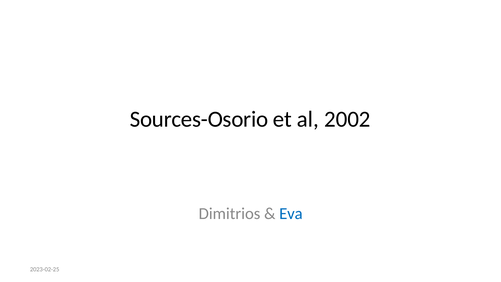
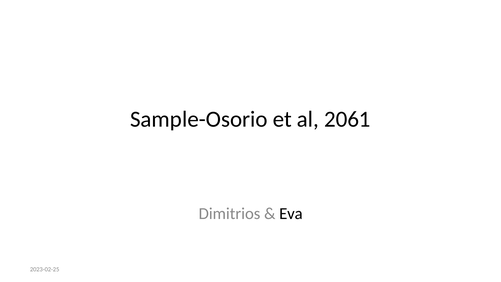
Sources-Osorio: Sources-Osorio -> Sample-Osorio (199, 119)
2002: 2002 -> 2061 (347, 119)
Eva colour: blue -> black (291, 213)
